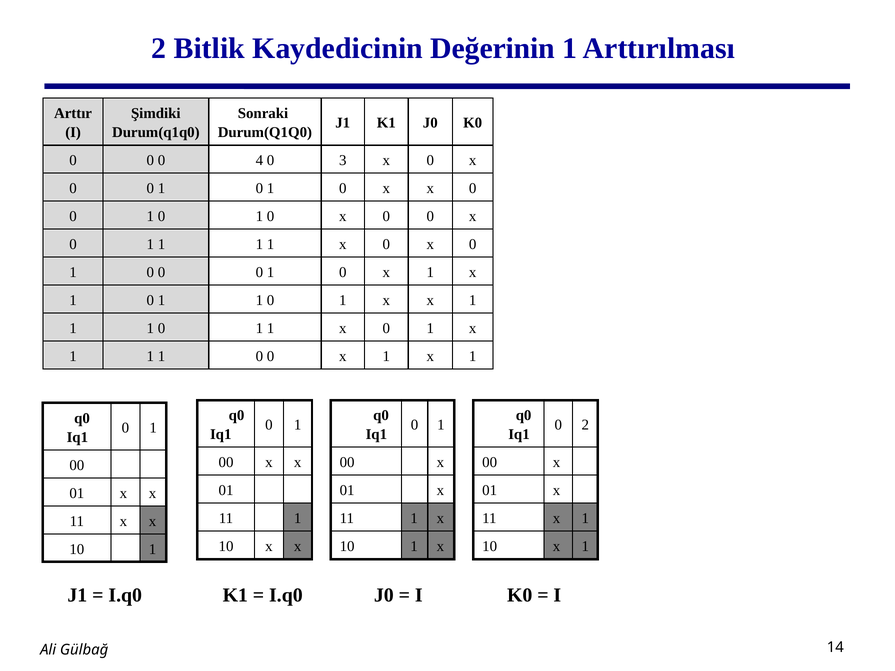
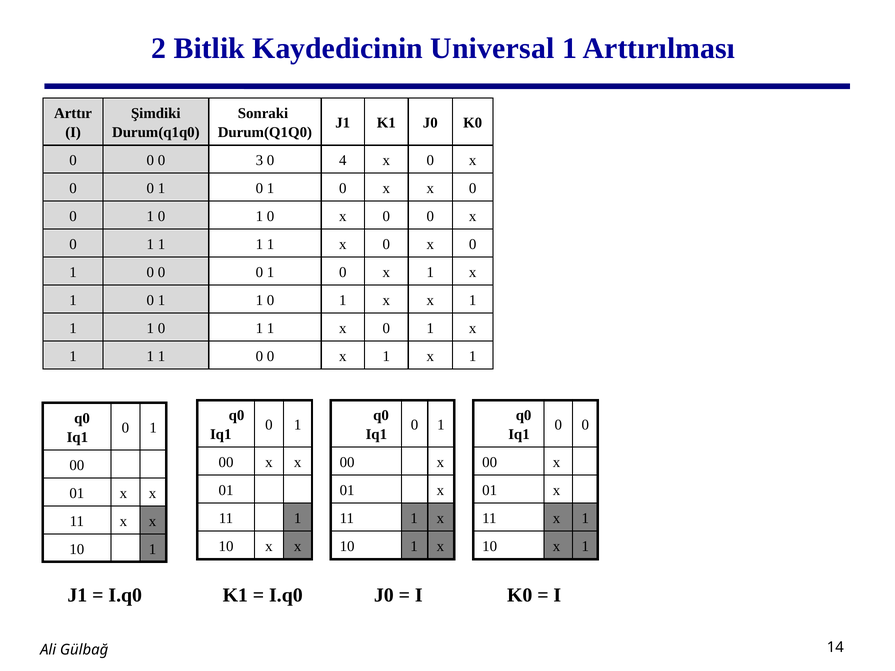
Değerinin: Değerinin -> Universal (492, 48)
4: 4 -> 3 (259, 160)
3: 3 -> 4 (343, 160)
2: 2 -> 0 (585, 425)
